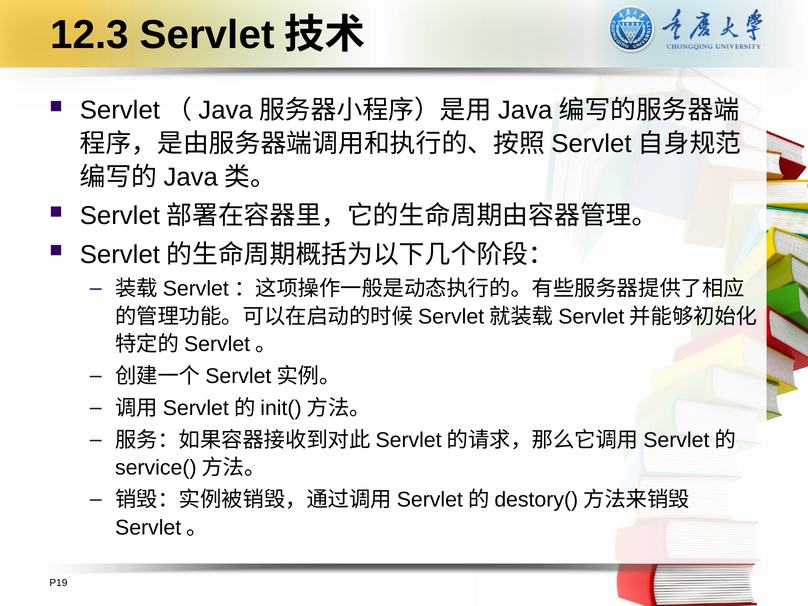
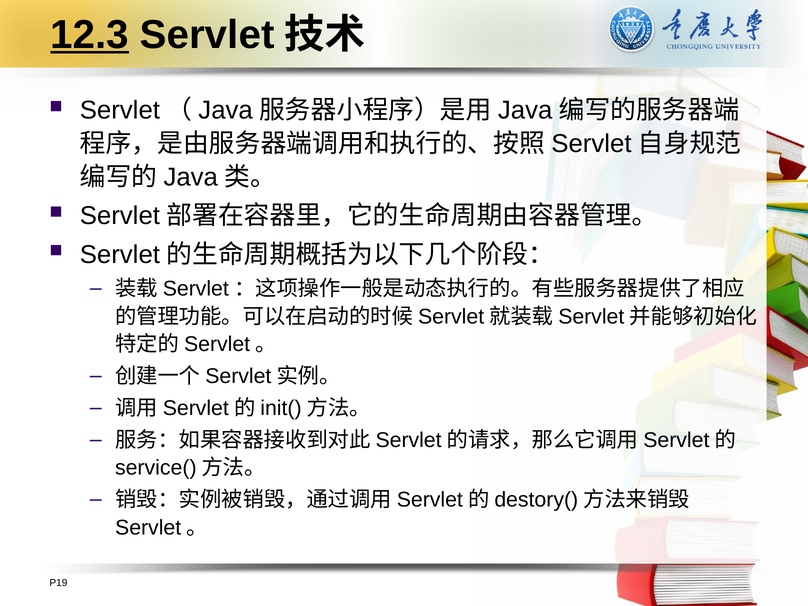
12.3 underline: none -> present (90, 35)
